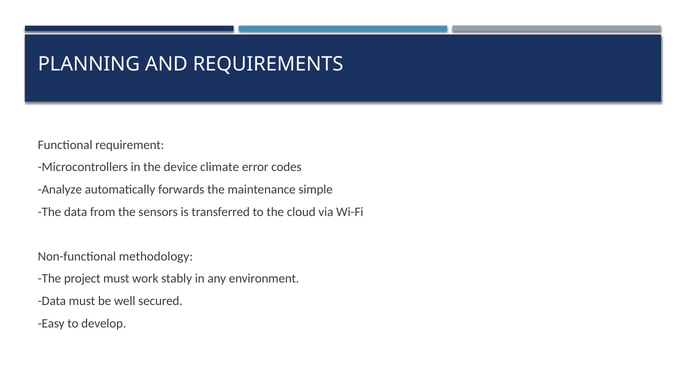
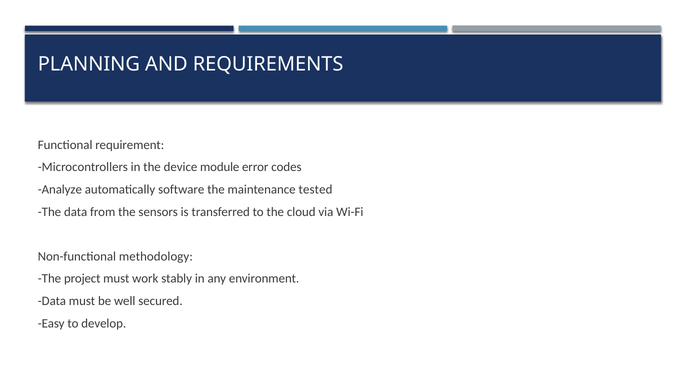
climate: climate -> module (220, 167)
forwards: forwards -> software (181, 189)
simple: simple -> tested (316, 189)
